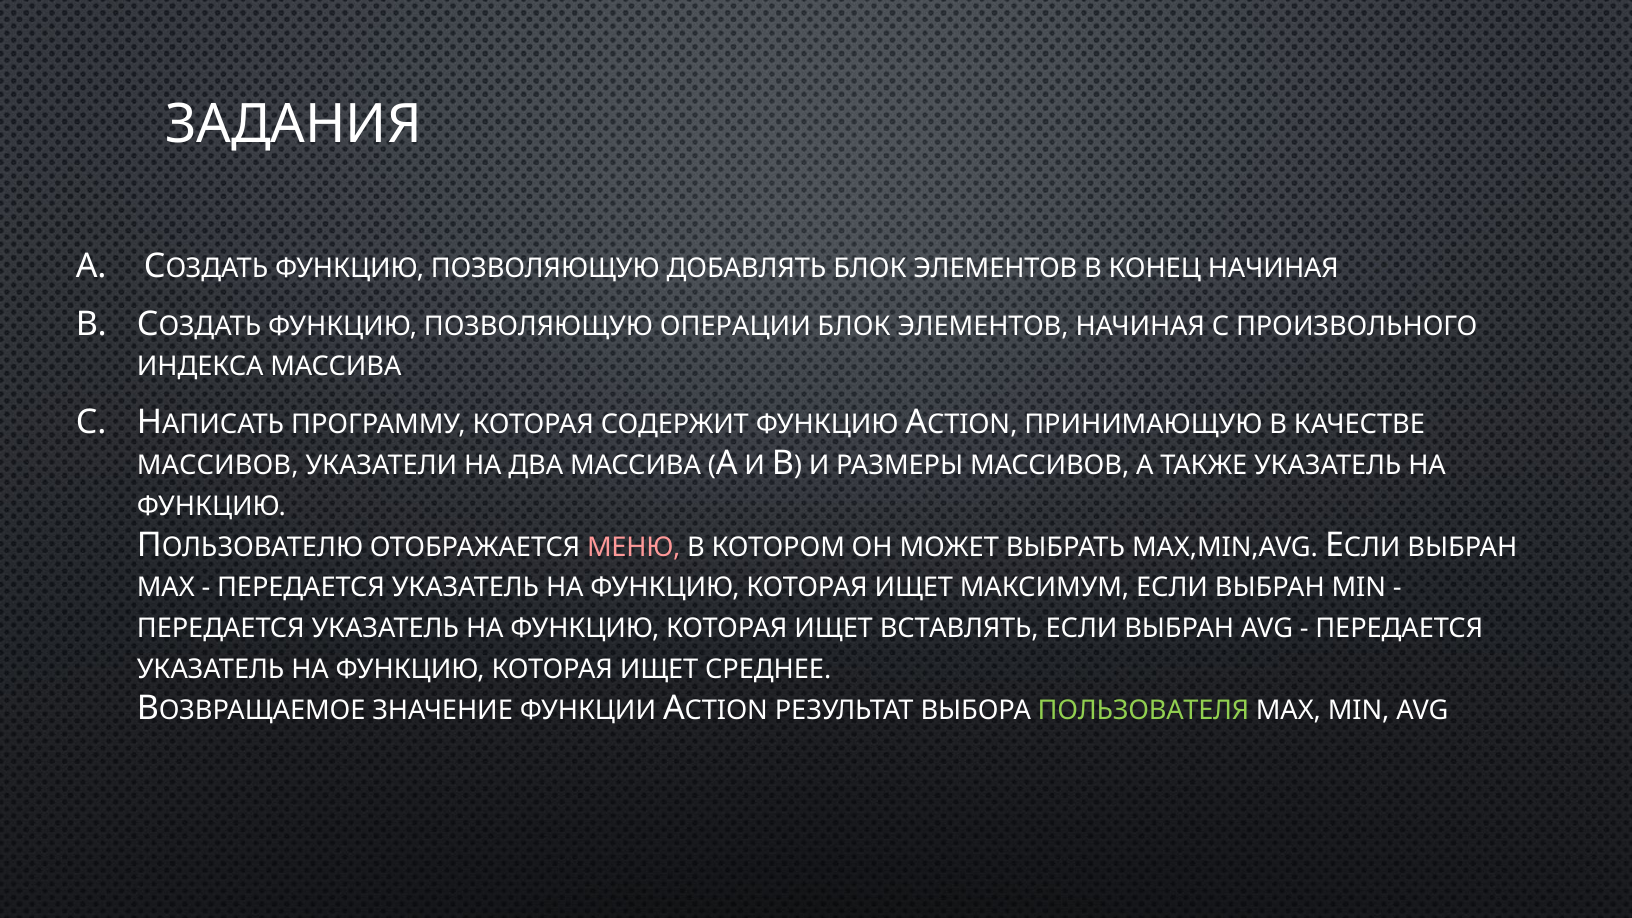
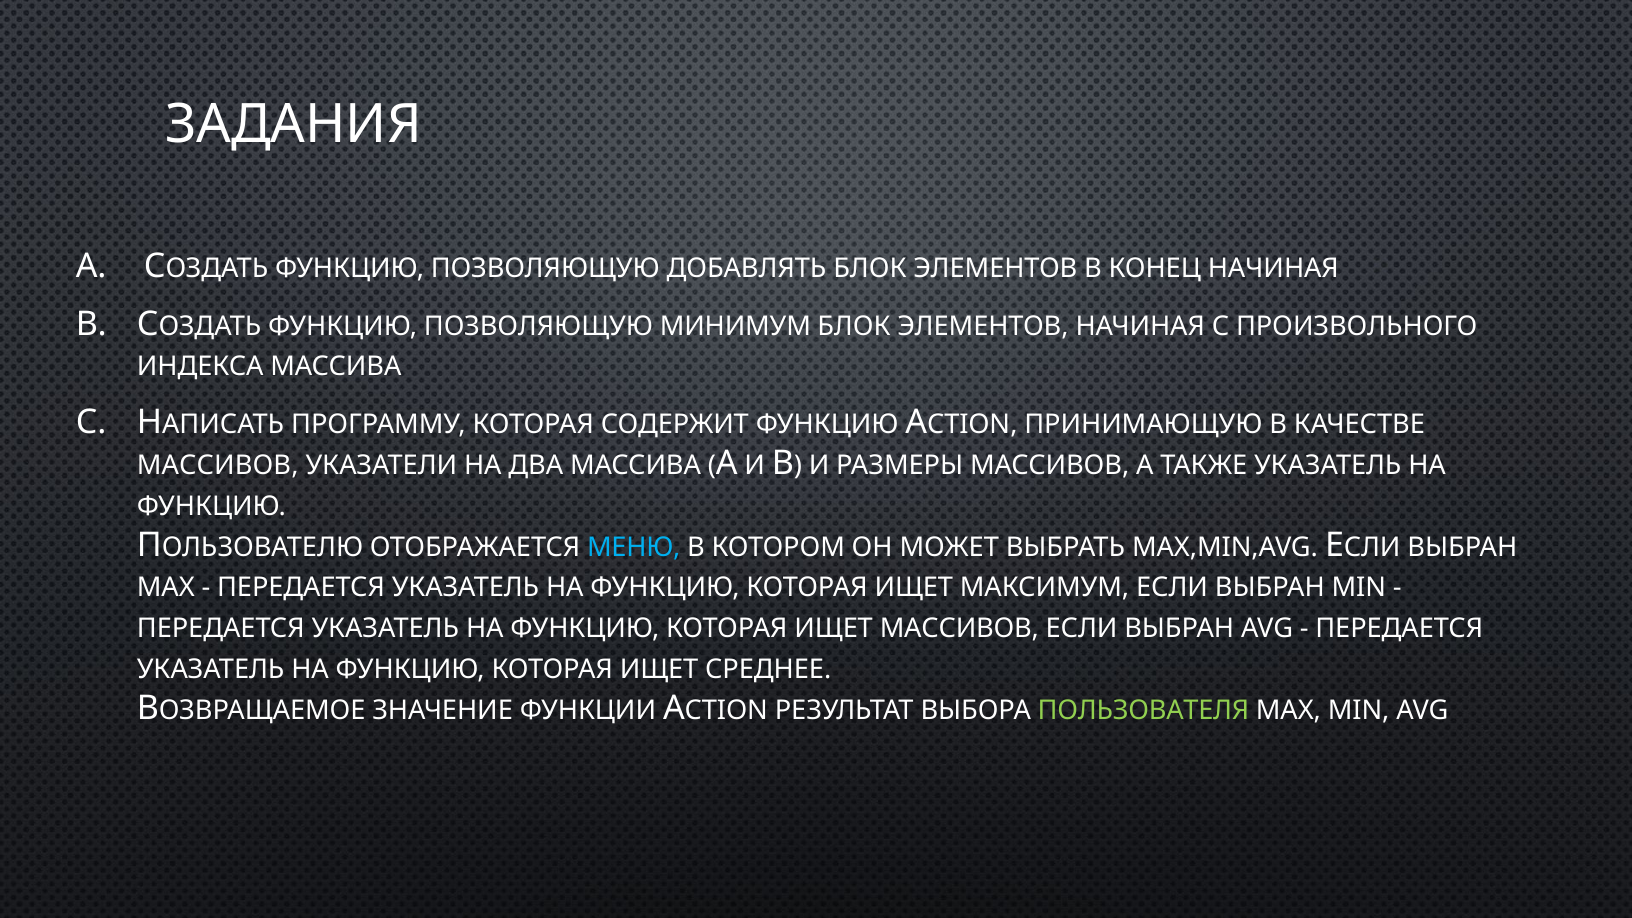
ОПЕРАЦИИ: ОПЕРАЦИИ -> МИНИМУМ (735, 326)
МЕНЮ colour: pink -> light blue (634, 547)
ИЩЕТ ВСТАВЛЯТЬ: ВСТАВЛЯТЬ -> МАССИВОВ (959, 629)
